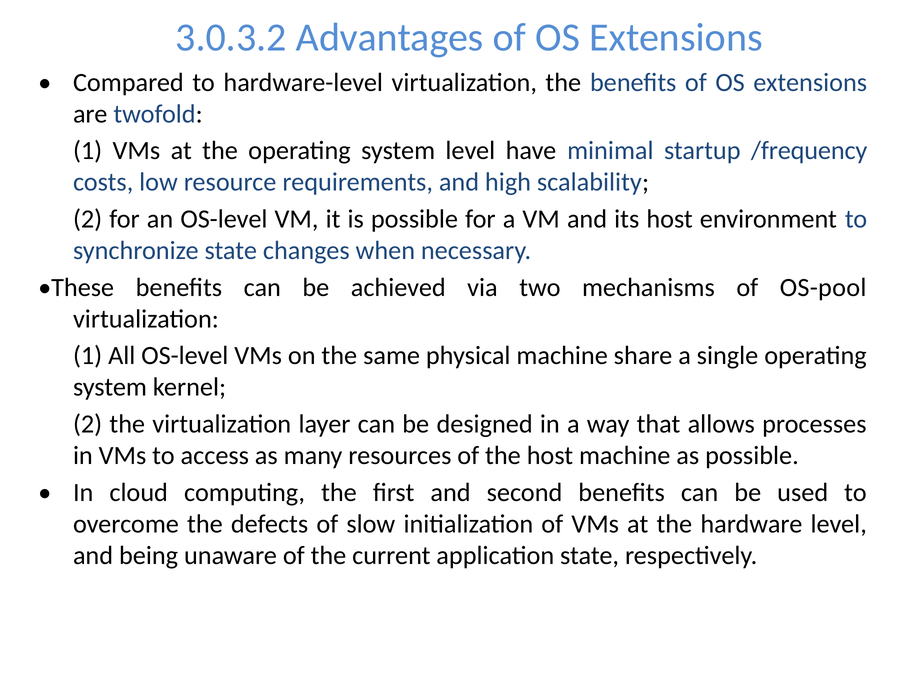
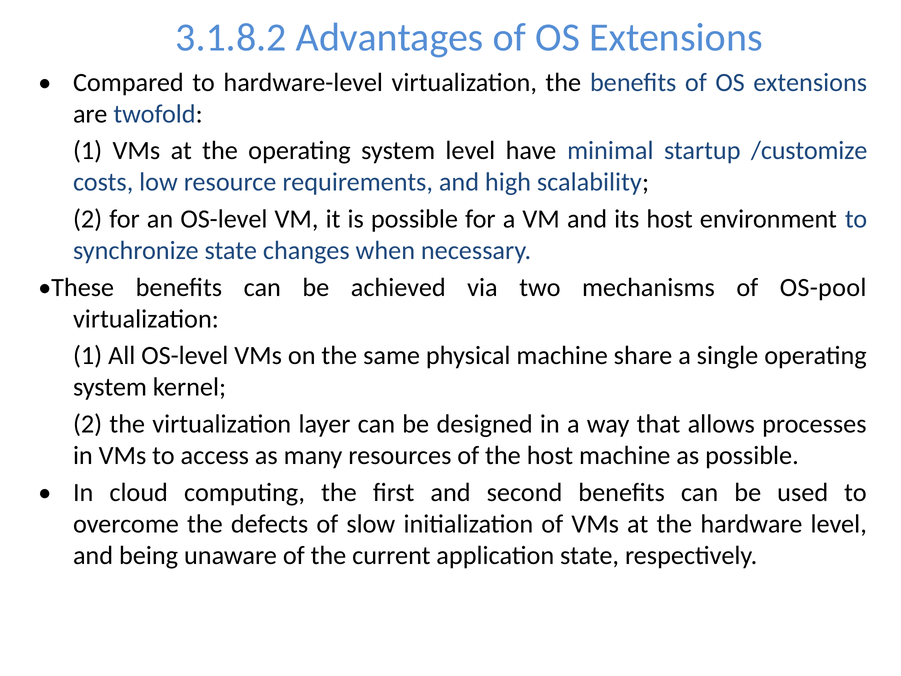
3.0.3.2: 3.0.3.2 -> 3.1.8.2 (231, 37)
/frequency: /frequency -> /customize (809, 151)
